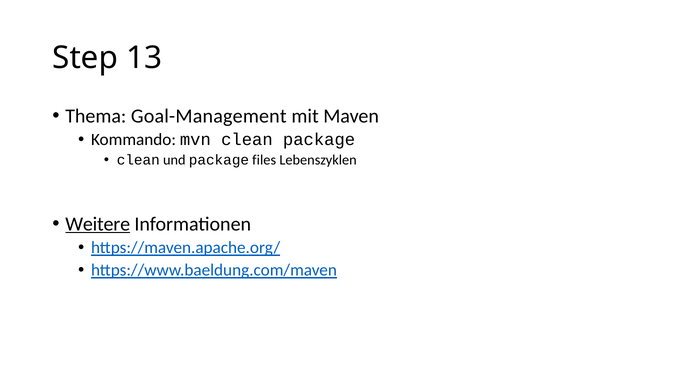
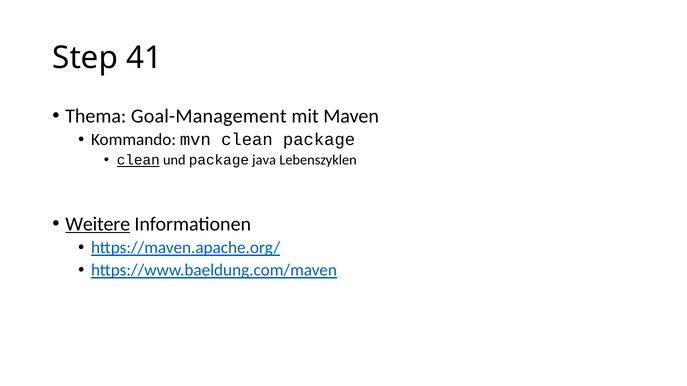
13: 13 -> 41 (144, 58)
clean underline: none -> present (138, 160)
files: files -> java (264, 160)
